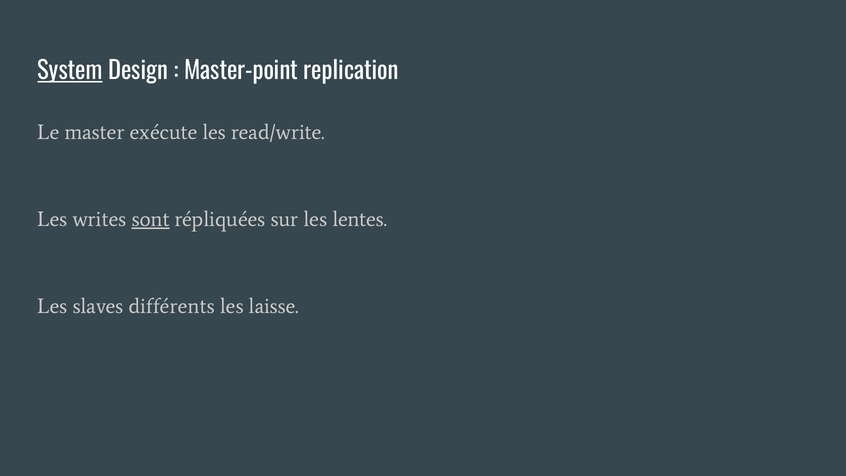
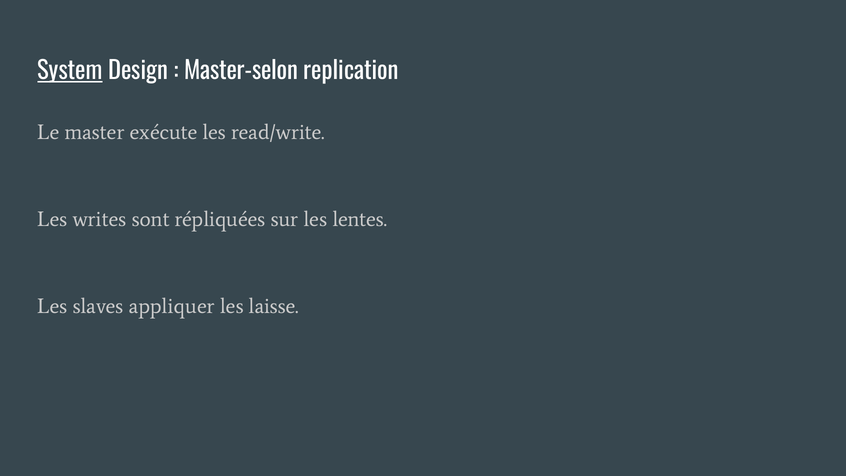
Master-point: Master-point -> Master-selon (241, 71)
sont underline: present -> none (151, 219)
différents: différents -> appliquer (172, 306)
